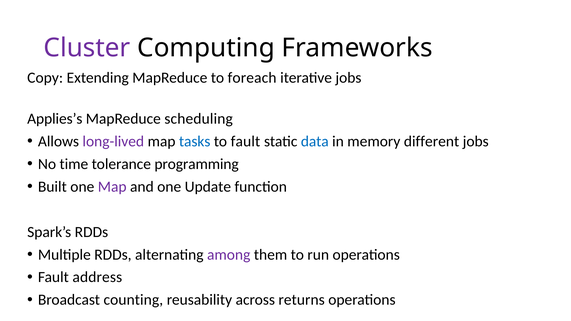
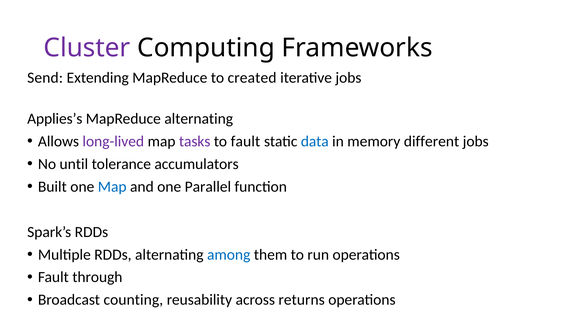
Copy: Copy -> Send (45, 78)
foreach: foreach -> created (252, 78)
MapReduce scheduling: scheduling -> alternating (199, 119)
tasks colour: blue -> purple (195, 142)
time: time -> until (74, 164)
programming: programming -> accumulators (197, 164)
Map colour: purple -> blue (112, 187)
Update: Update -> Parallel (208, 187)
among colour: purple -> blue (229, 255)
address: address -> through (97, 277)
